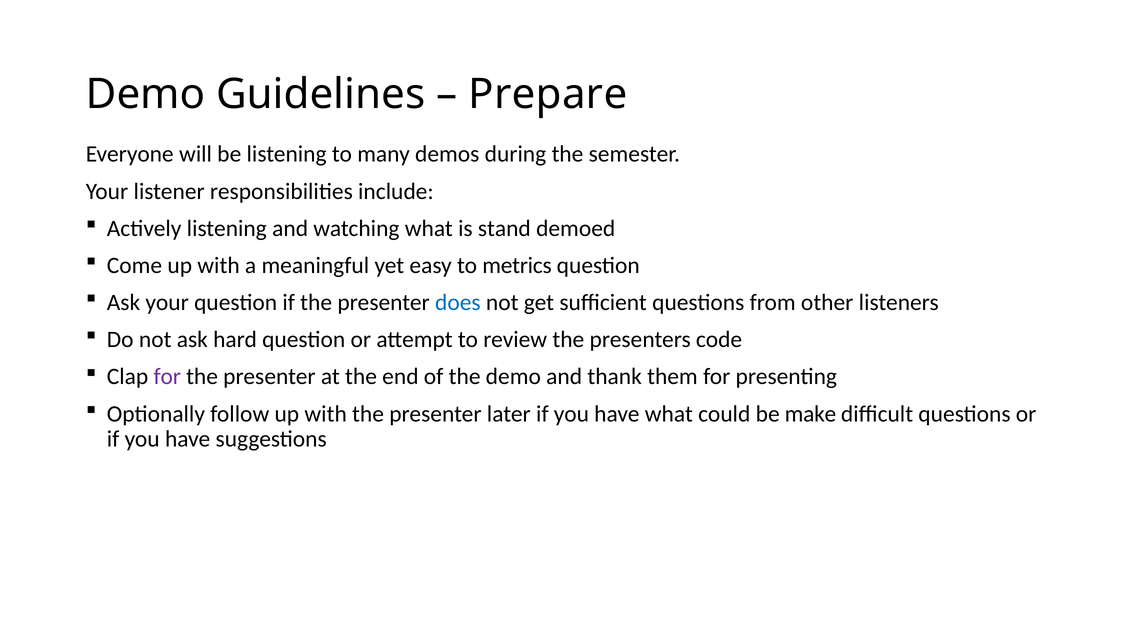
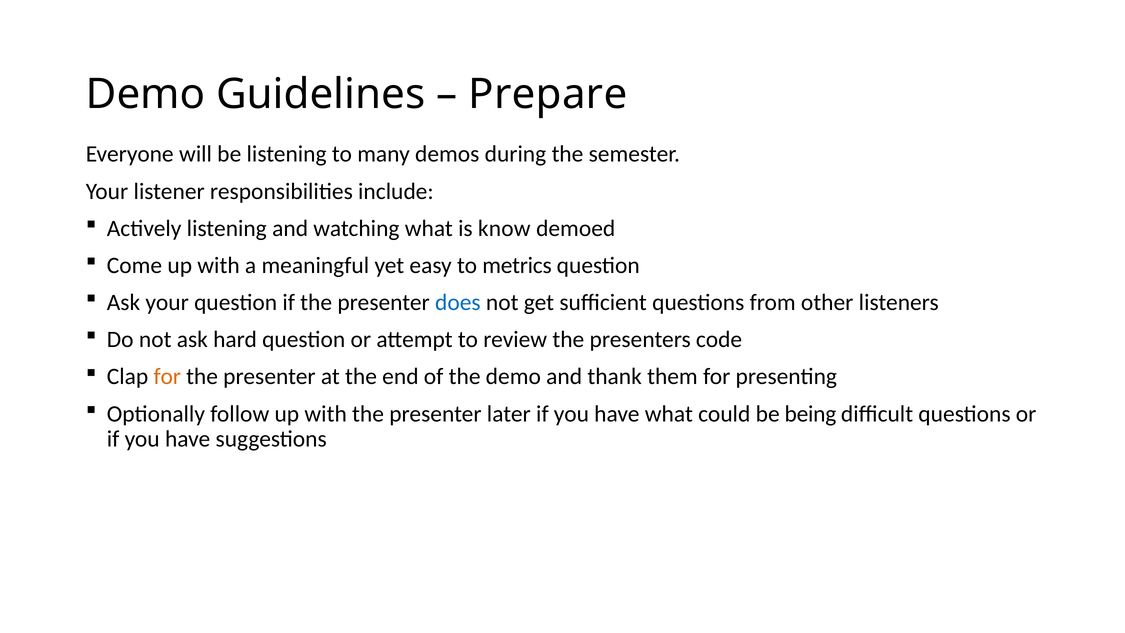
stand: stand -> know (504, 228)
for colour: purple -> orange (167, 377)
make: make -> being (810, 414)
